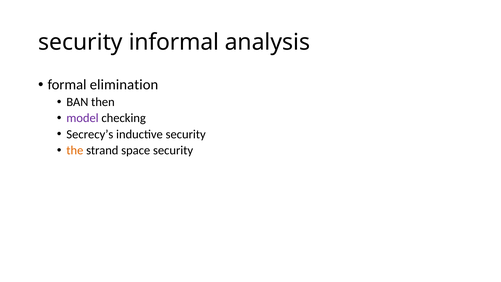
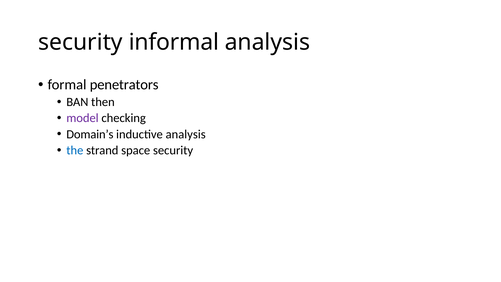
elimination: elimination -> penetrators (124, 85)
Secrecy’s: Secrecy’s -> Domain’s (90, 134)
inductive security: security -> analysis (186, 134)
the colour: orange -> blue (75, 150)
